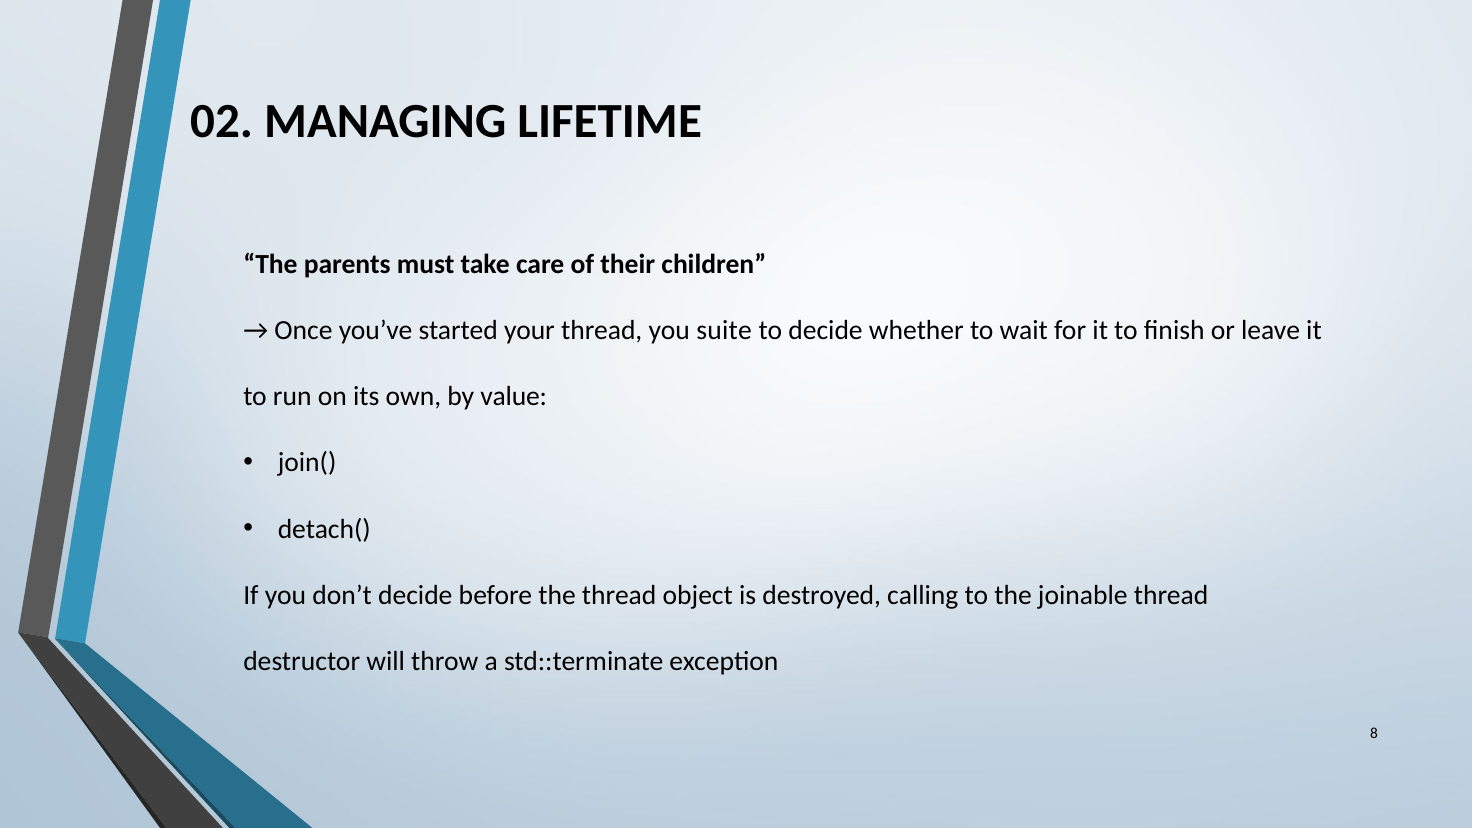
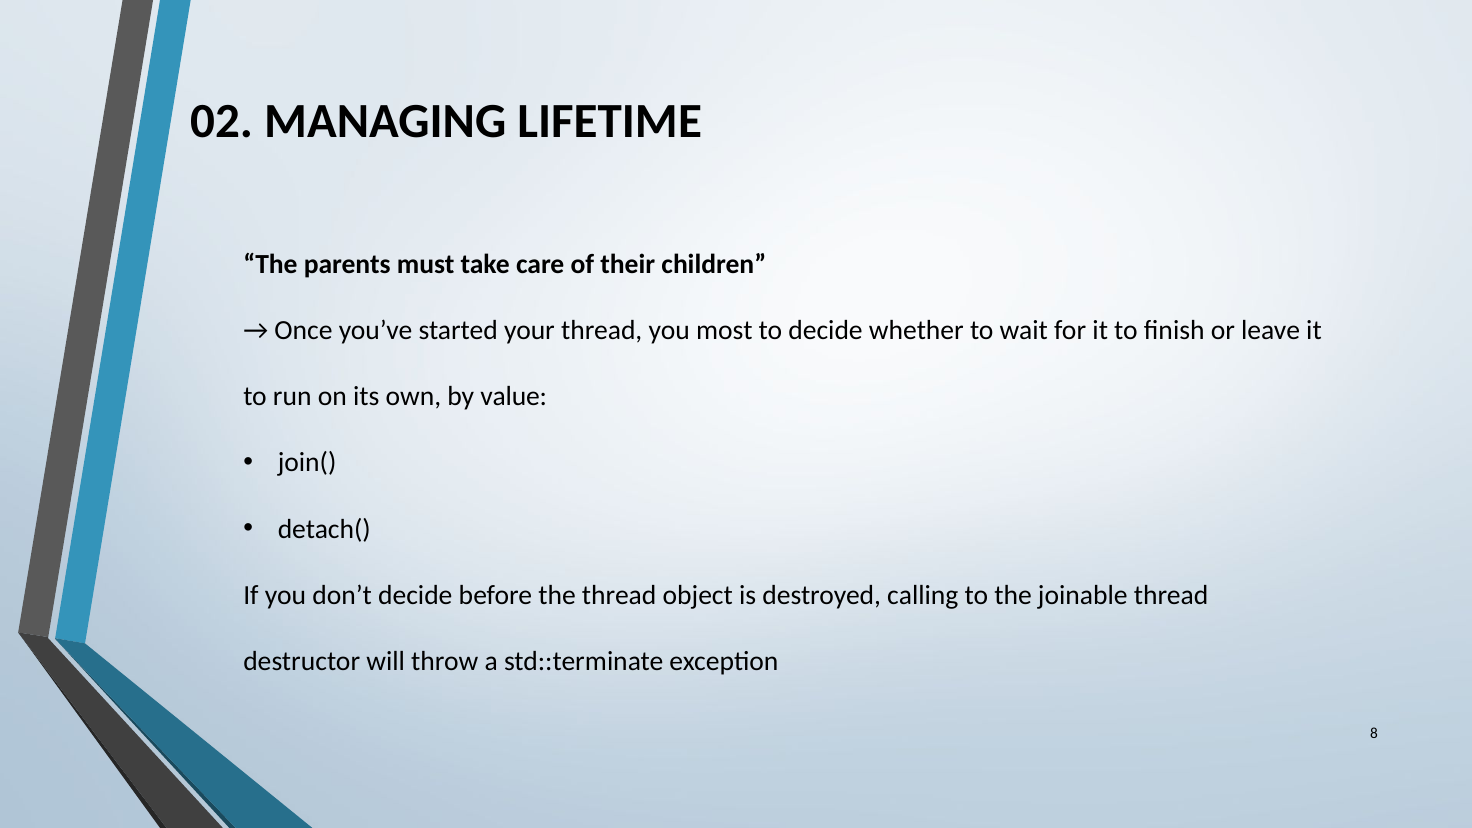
suite: suite -> most (724, 330)
